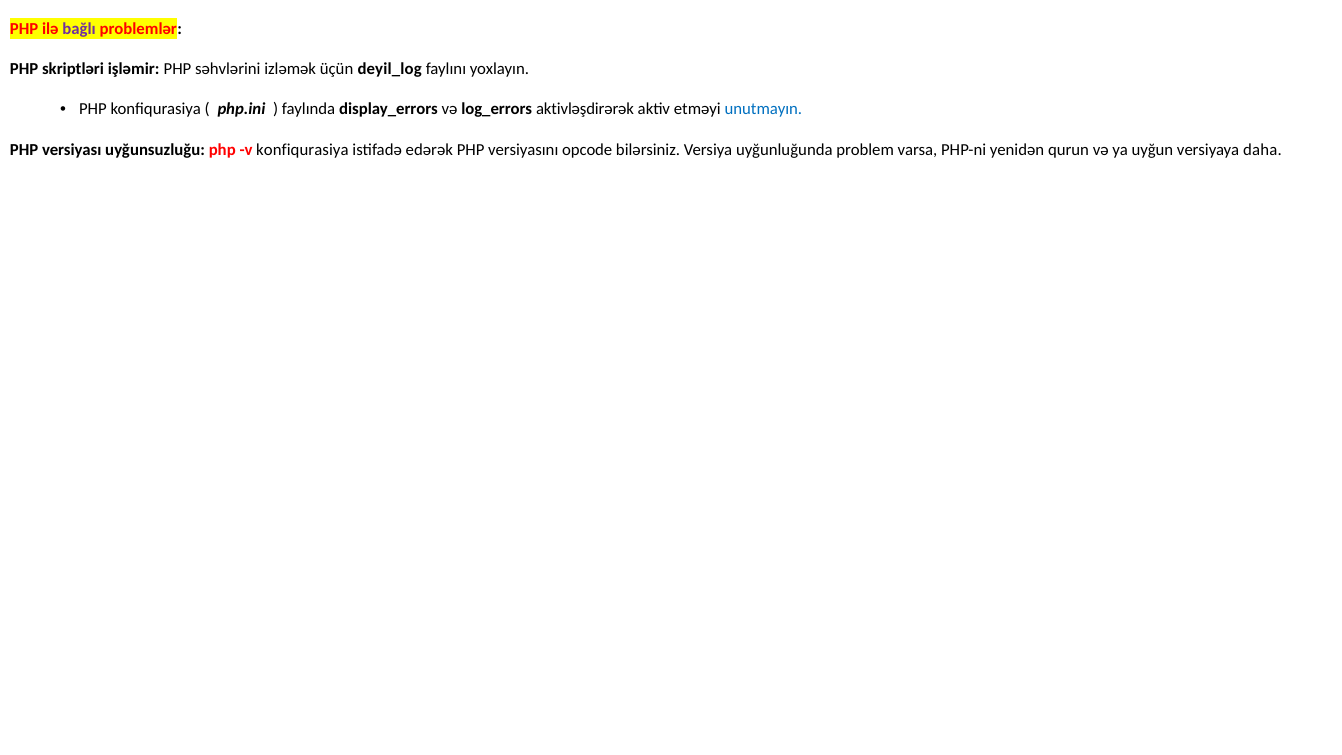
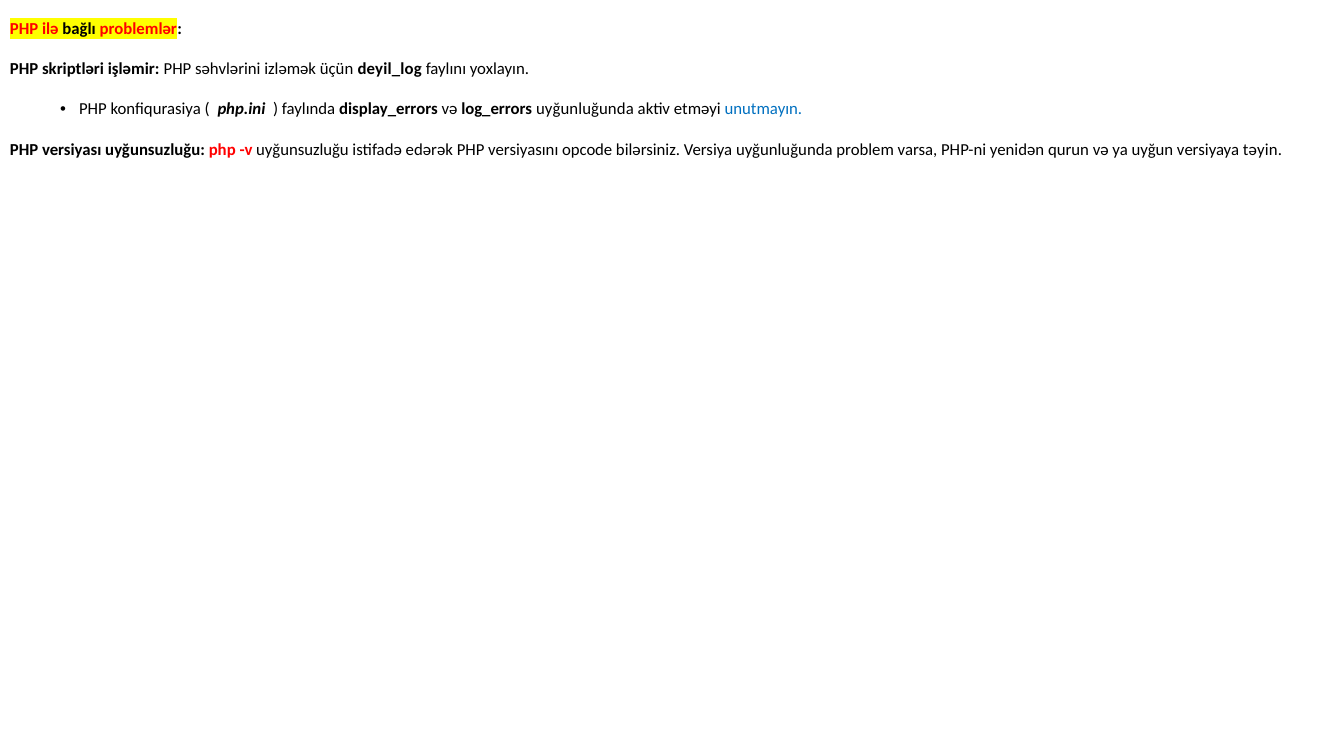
bağlı colour: purple -> black (79, 29)
log_errors aktivləşdirərək: aktivləşdirərək -> uyğunluğunda (585, 109)
v konfiqurasiya: konfiqurasiya -> uyğunsuzluğu (302, 150)
daha: daha -> təyin (1263, 150)
